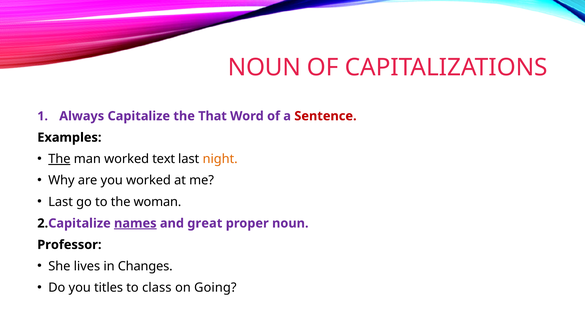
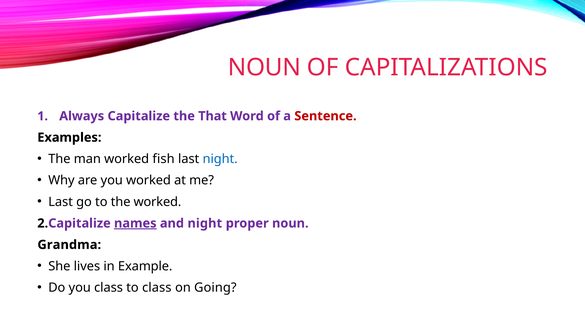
The underline: present -> none (59, 159)
text: text -> fish (164, 159)
night colour: orange -> blue (220, 159)
the woman: woman -> worked (157, 202)
and great: great -> night (205, 223)
Professor: Professor -> Grandma (69, 245)
Changes: Changes -> Example (145, 266)
you titles: titles -> class (109, 288)
